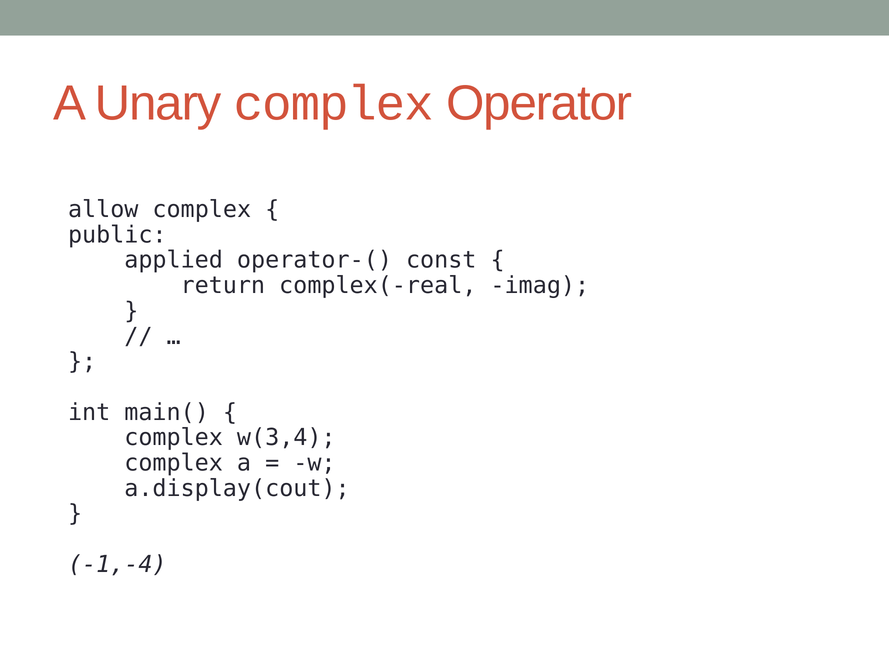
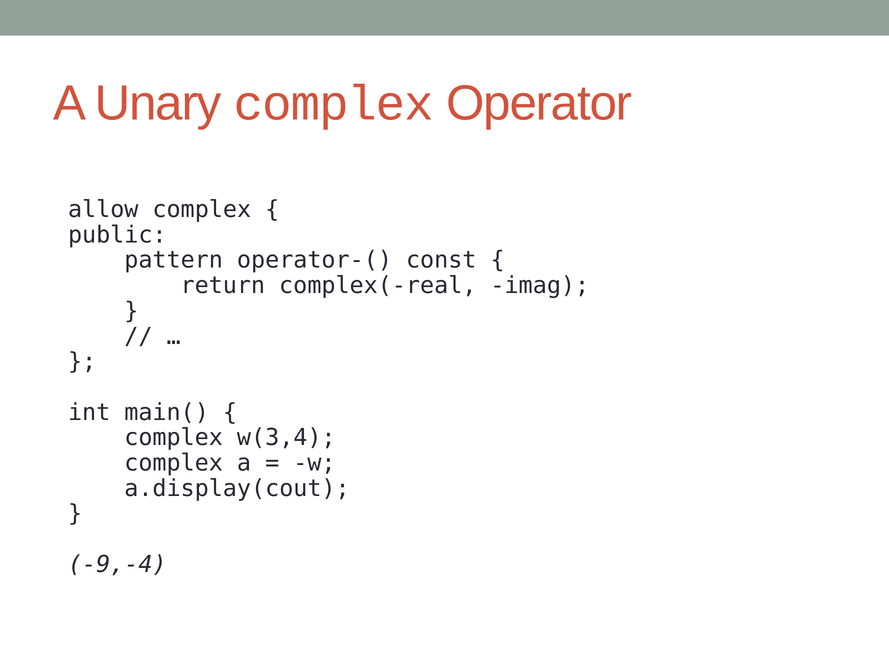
applied: applied -> pattern (174, 260)
-1,-4: -1,-4 -> -9,-4 (117, 564)
